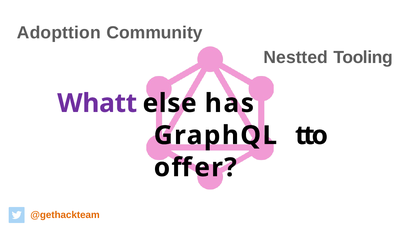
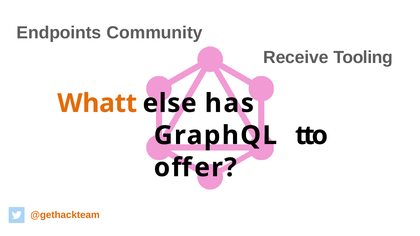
Adopttion: Adopttion -> Endpoints (59, 33)
Nestted: Nestted -> Receive (296, 57)
Whatt colour: purple -> orange (97, 103)
